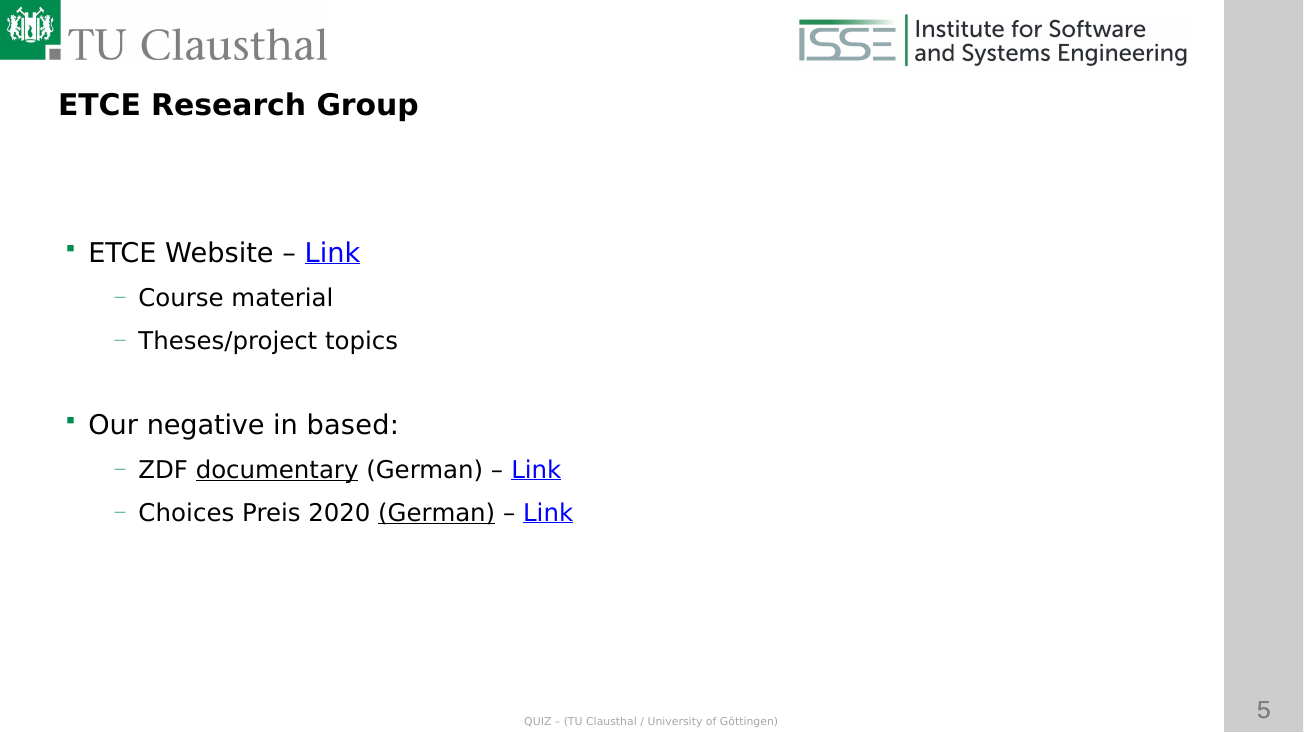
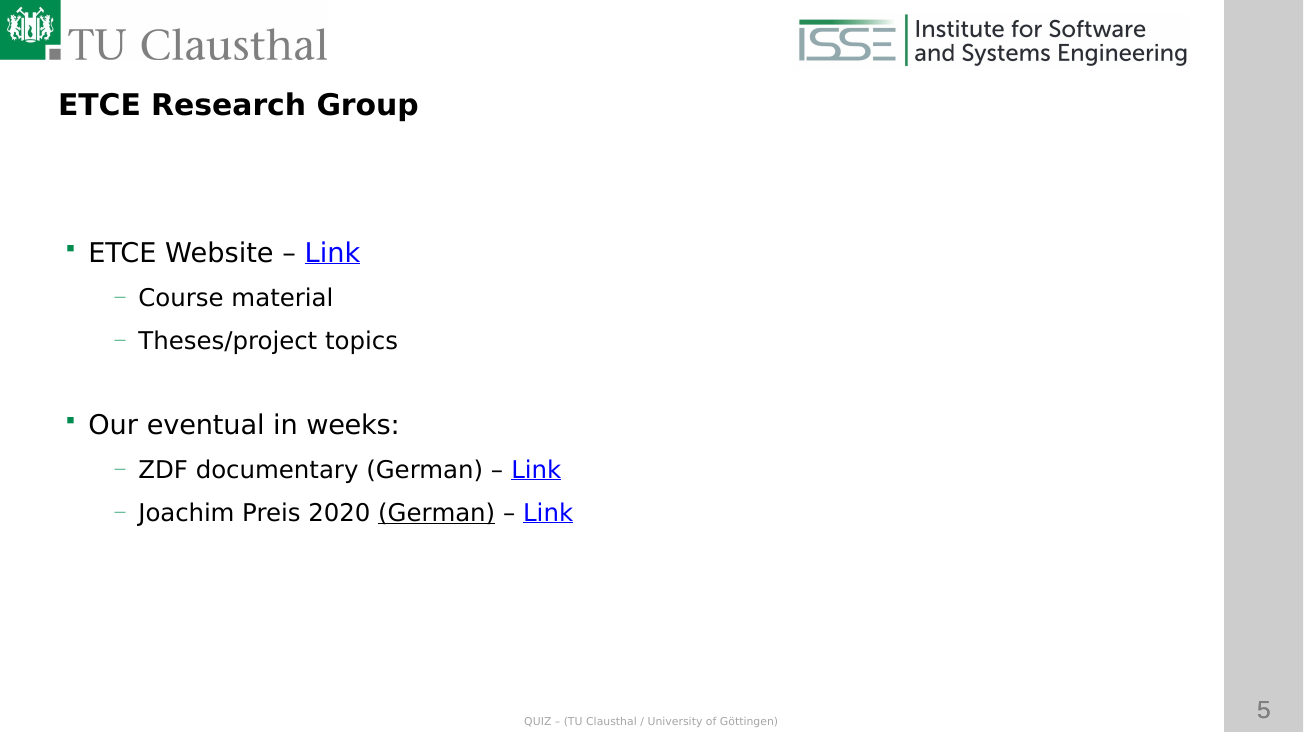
negative: negative -> eventual (206, 426)
based: based -> weeks (353, 426)
documentary underline: present -> none (277, 471)
Choices: Choices -> Joachim (187, 514)
